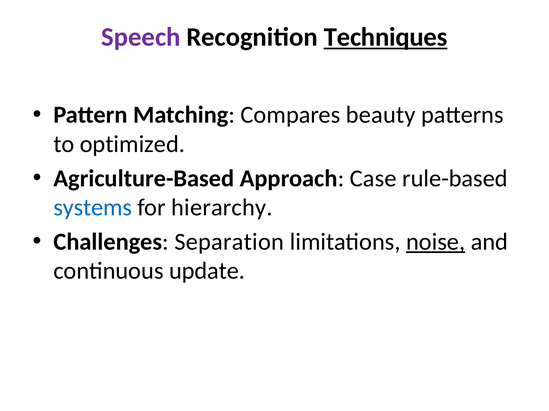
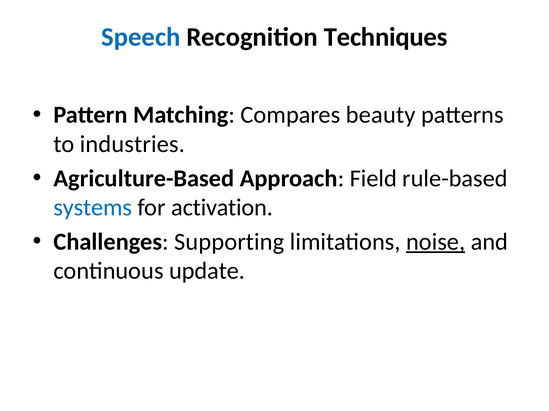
Speech colour: purple -> blue (141, 37)
Techniques underline: present -> none (386, 37)
optimized: optimized -> industries (132, 144)
Case: Case -> Field (373, 179)
hierarchy: hierarchy -> activation (222, 208)
Separation: Separation -> Supporting (229, 242)
